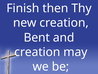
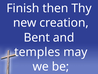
creation: creation -> temples (37, 52)
